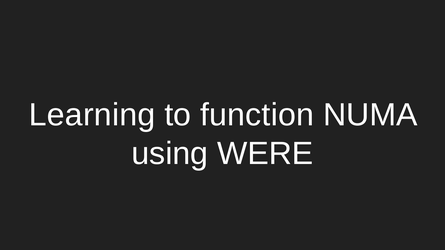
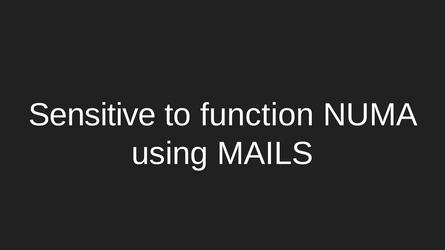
Learning: Learning -> Sensitive (92, 115)
WERE: WERE -> MAILS (265, 154)
